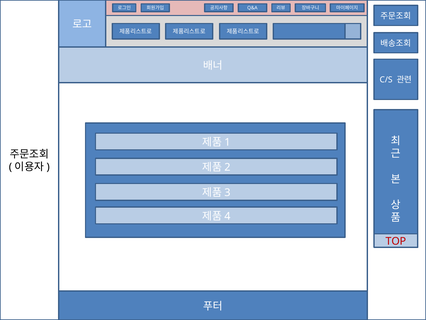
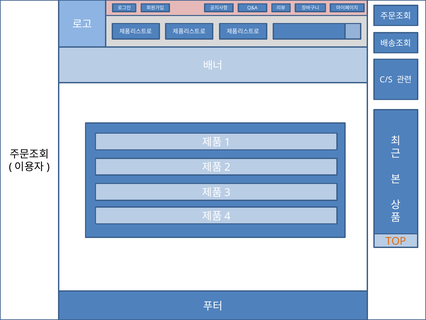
TOP colour: red -> orange (396, 241)
